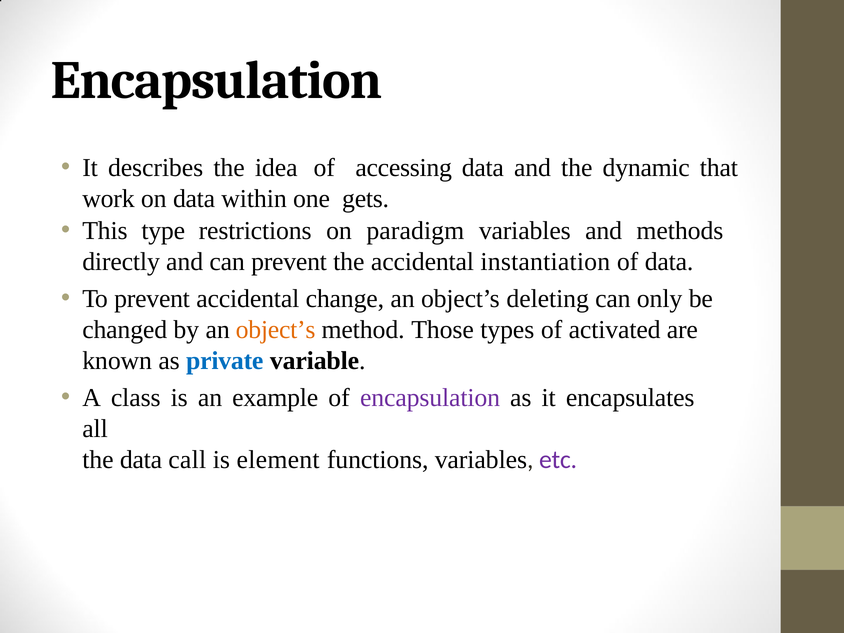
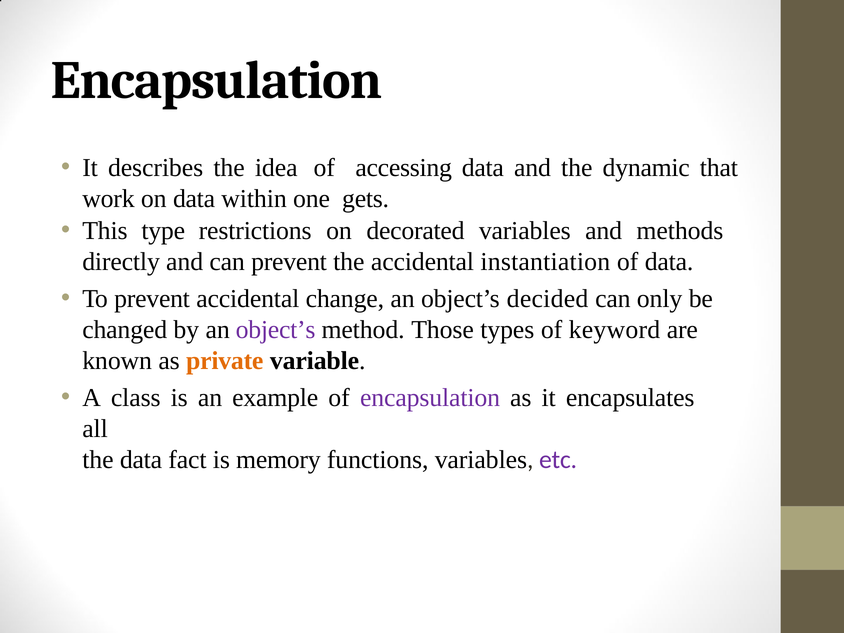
paradigm: paradigm -> decorated (415, 231)
deleting: deleting -> decided (548, 299)
object’s colour: orange -> purple (276, 330)
activated: activated -> keyword (614, 330)
private colour: blue -> orange (225, 361)
call: call -> fact (187, 460)
element: element -> memory (278, 460)
